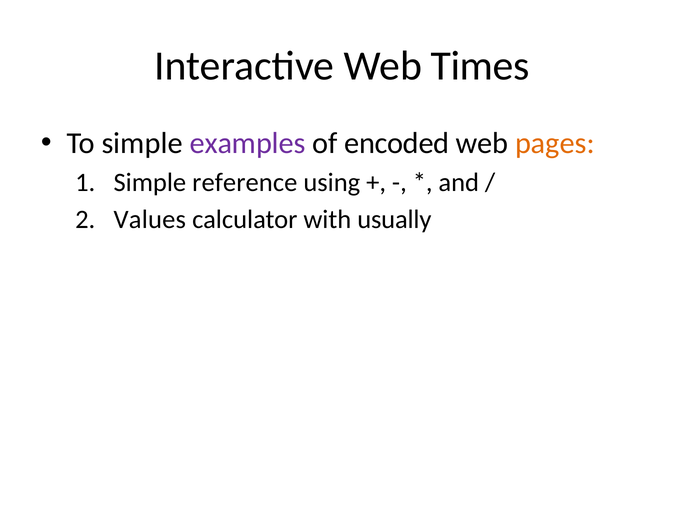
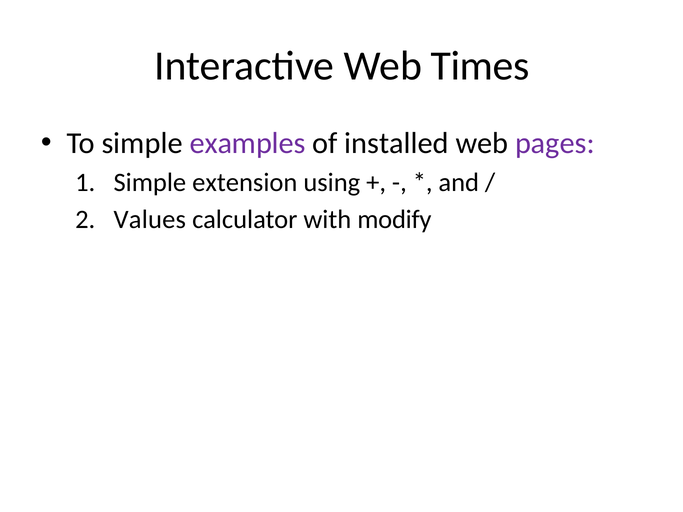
encoded: encoded -> installed (397, 143)
pages colour: orange -> purple (555, 143)
reference: reference -> extension (245, 182)
usually: usually -> modify (394, 220)
